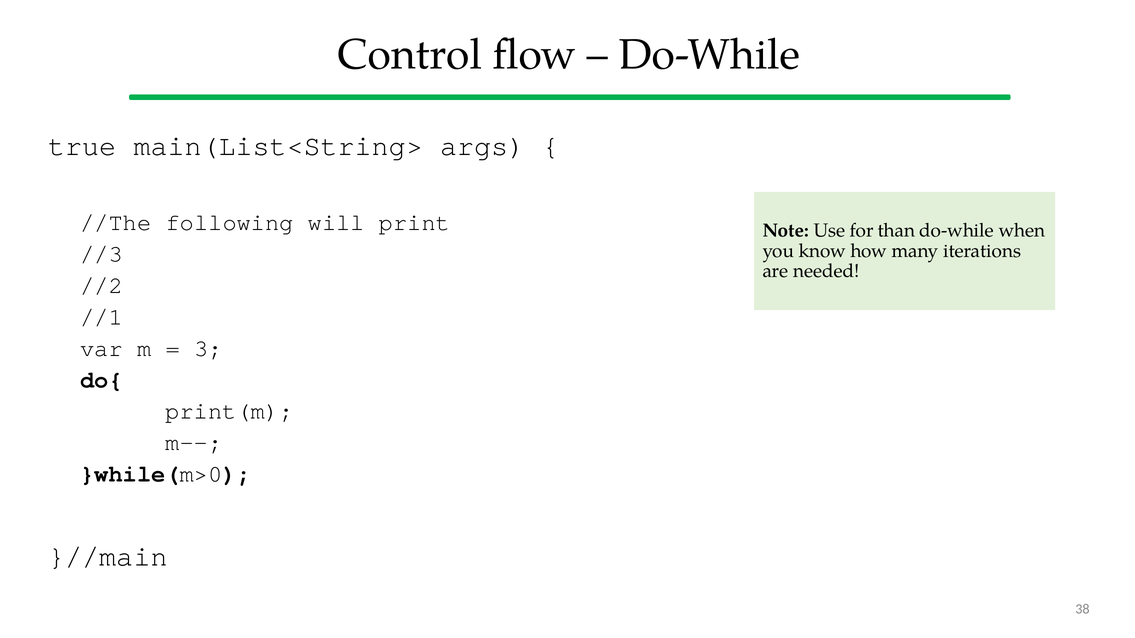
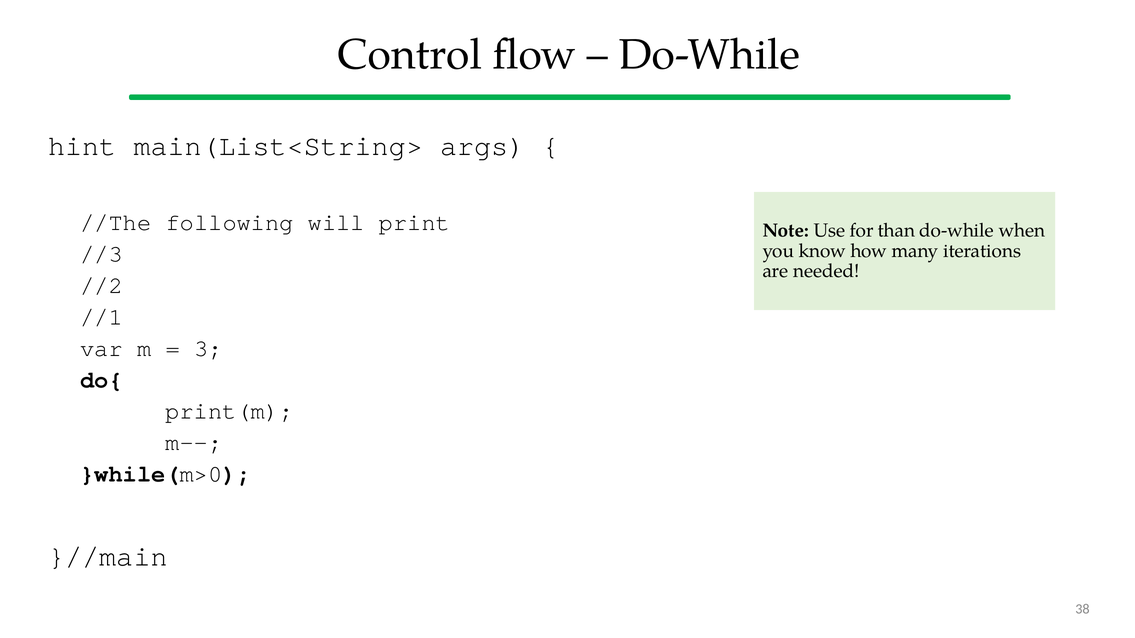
true: true -> hint (82, 146)
